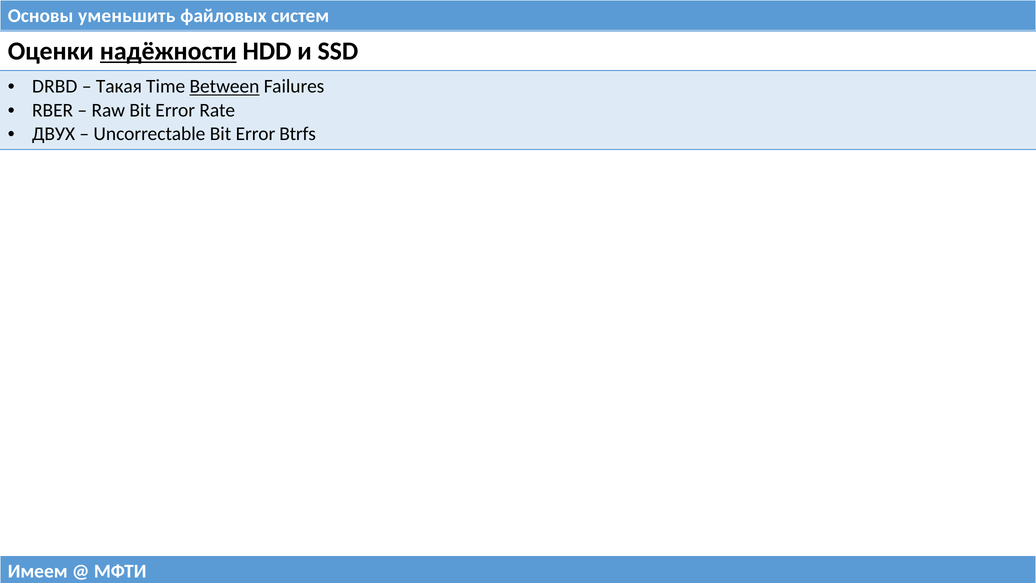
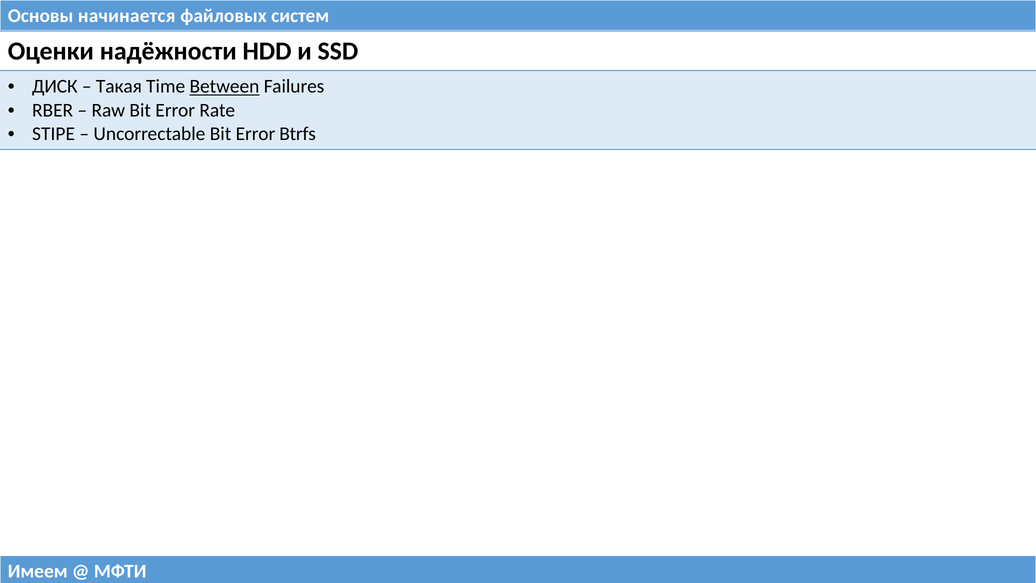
уменьшить: уменьшить -> начинается (127, 16)
надёжности underline: present -> none (168, 51)
DRBD: DRBD -> ДИСК (55, 86)
ДВУХ: ДВУХ -> STIPE (54, 134)
